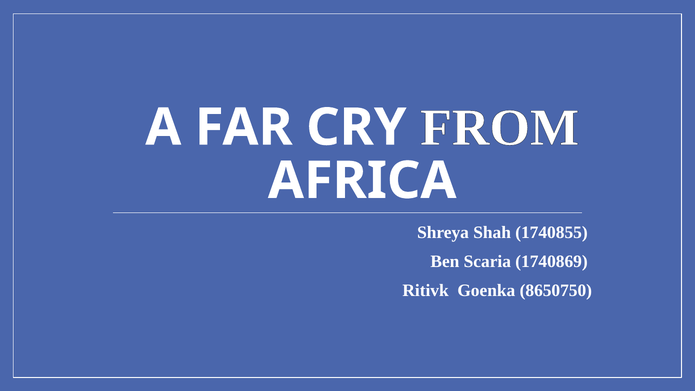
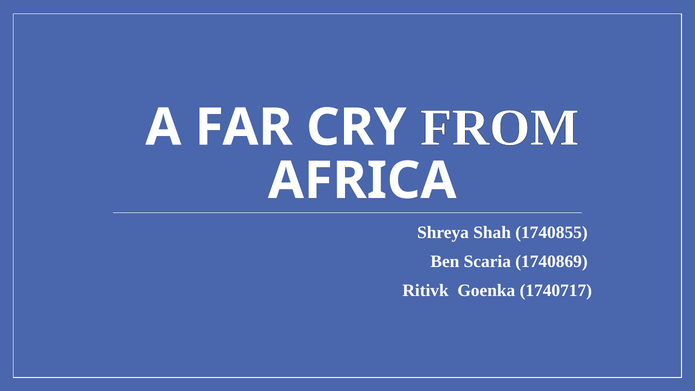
8650750: 8650750 -> 1740717 (556, 290)
